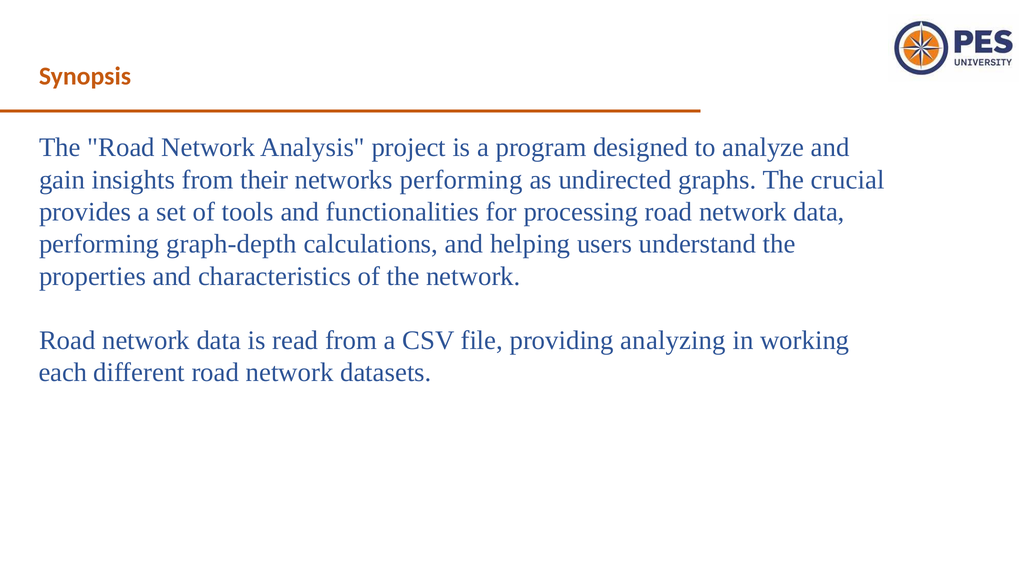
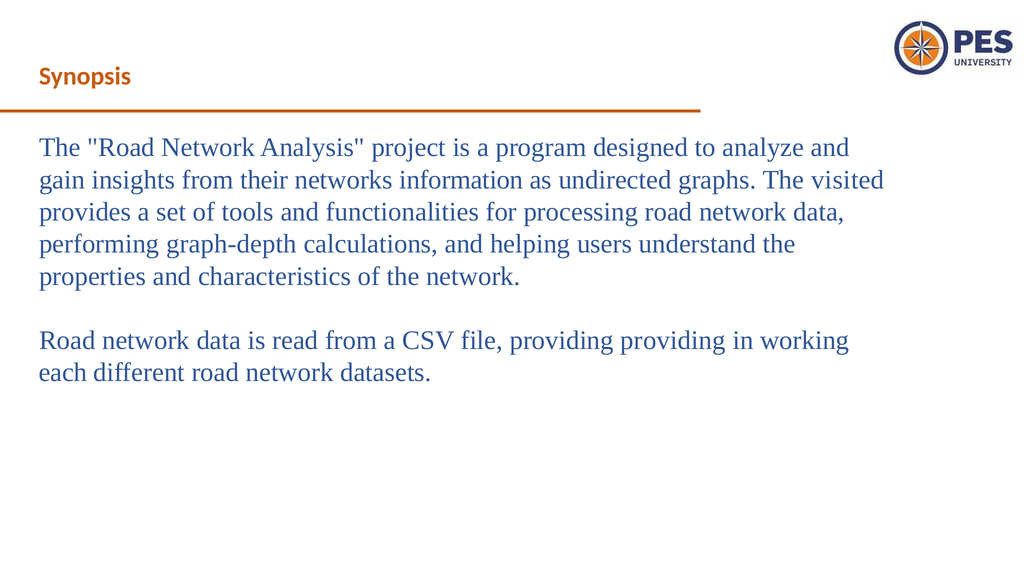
networks performing: performing -> information (461, 180)
crucial: crucial -> visited (848, 180)
providing analyzing: analyzing -> providing (673, 341)
